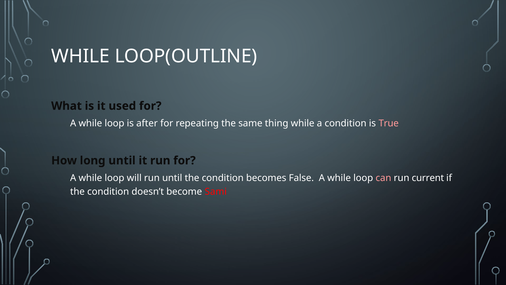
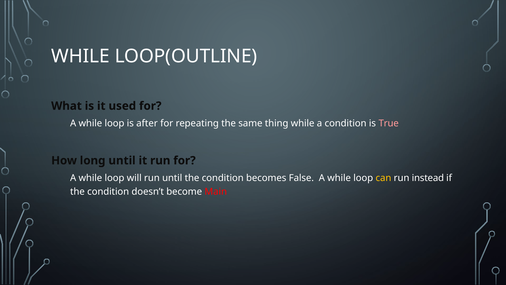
can colour: pink -> yellow (383, 178)
current: current -> instead (428, 178)
Sami: Sami -> Main (216, 191)
